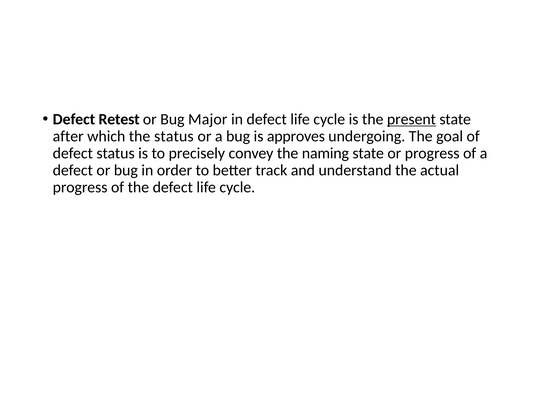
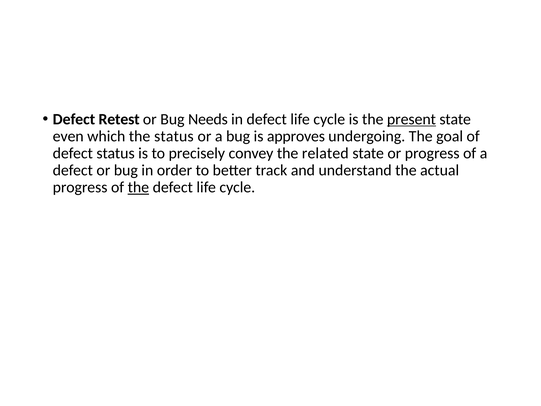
Major: Major -> Needs (208, 119)
after: after -> even (68, 136)
naming: naming -> related (325, 153)
the underline: none -> present (138, 187)
